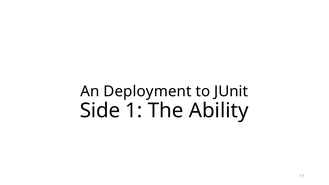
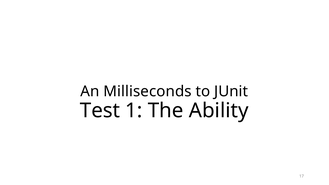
Deployment: Deployment -> Milliseconds (147, 91)
Side: Side -> Test (100, 111)
